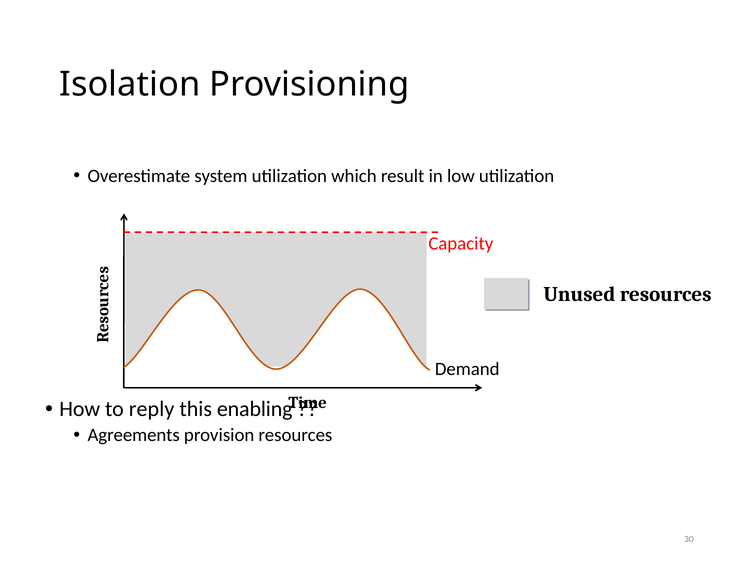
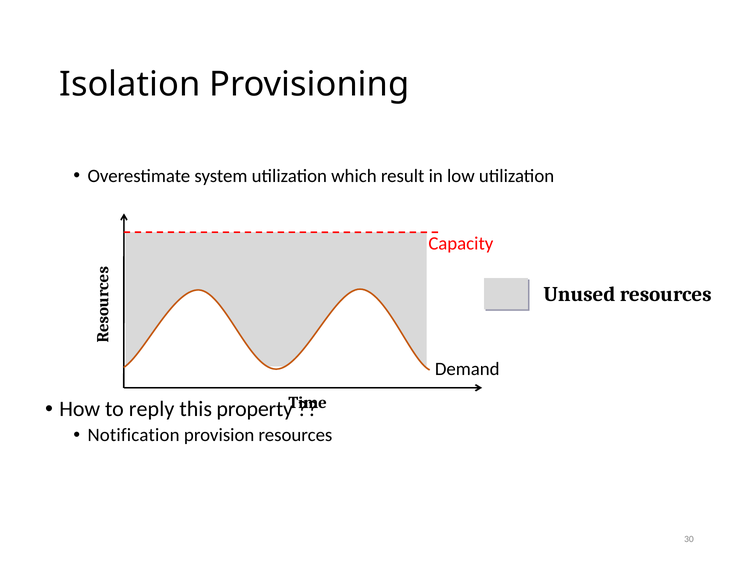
enabling: enabling -> property (255, 409)
Agreements: Agreements -> Notification (134, 435)
